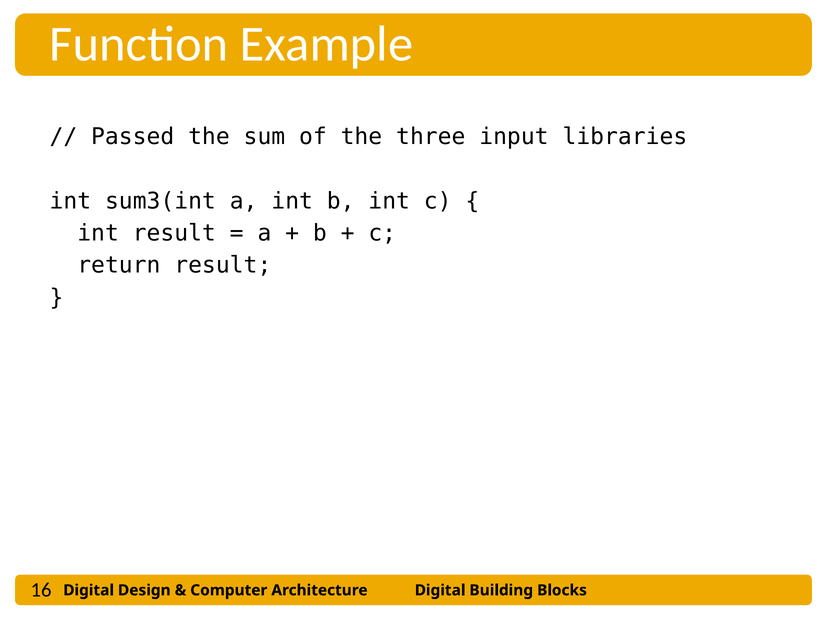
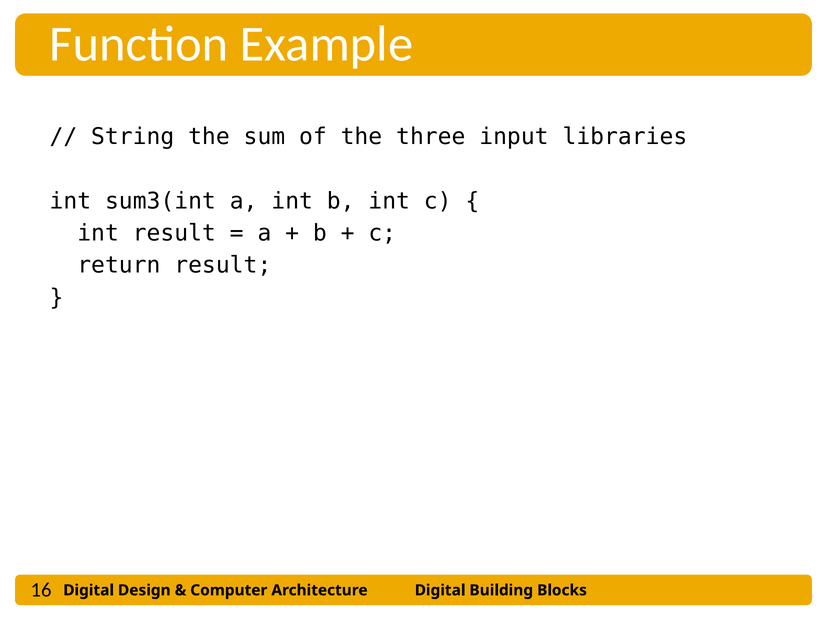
Passed: Passed -> String (133, 137)
